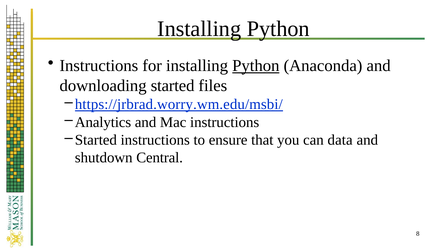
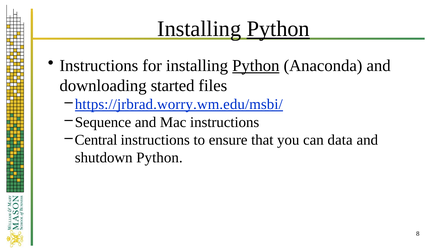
Python underline: none -> present (278, 29)
Analytics: Analytics -> Sequence (103, 122)
Started: Started -> Central (96, 140)
shutdown Central: Central -> Python (159, 158)
